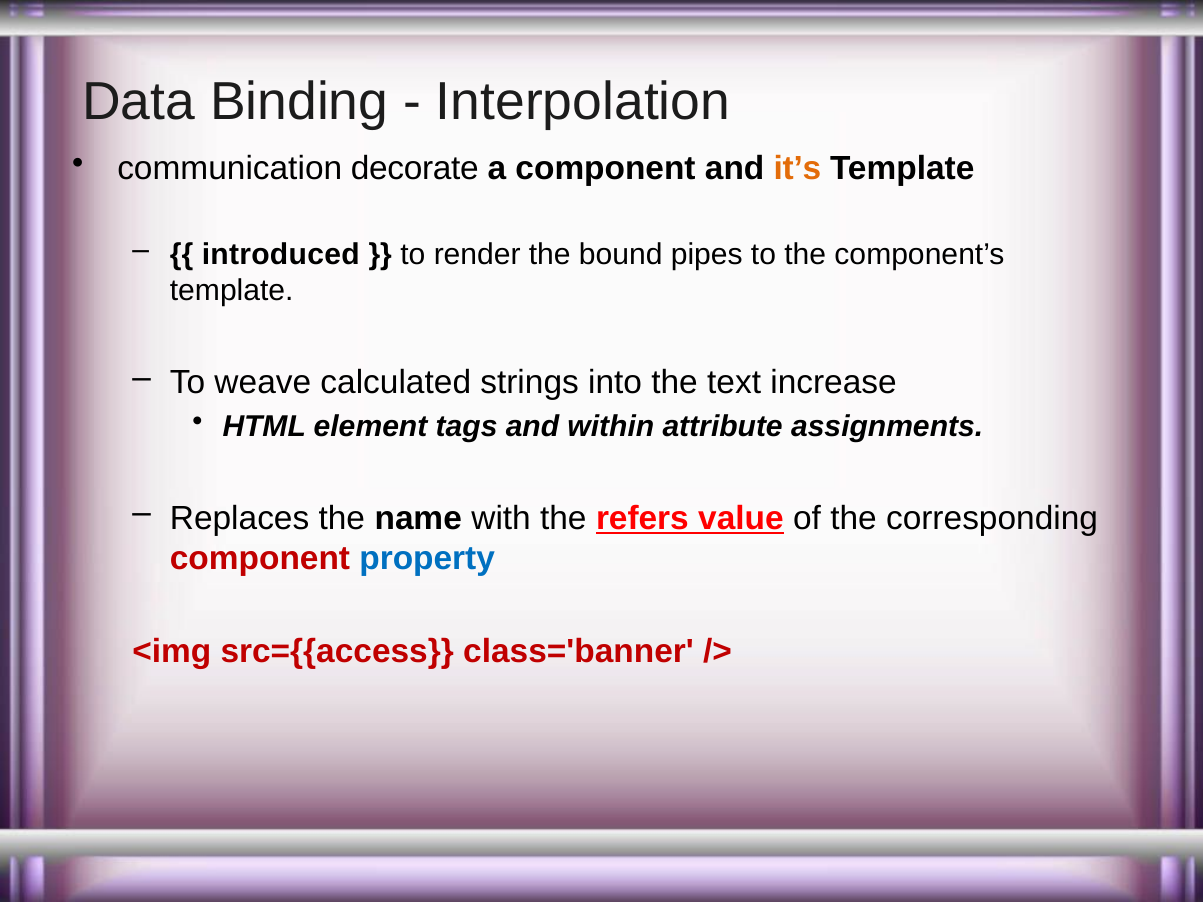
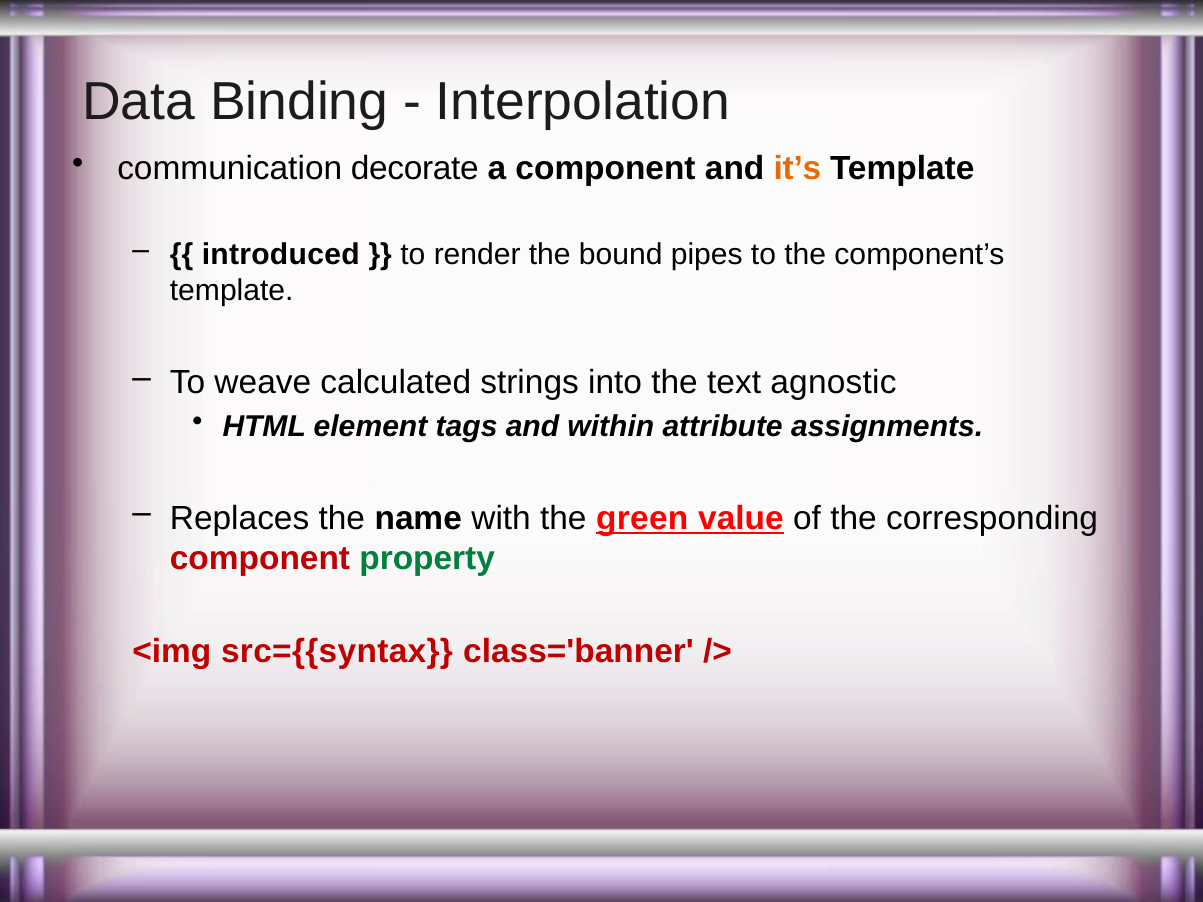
increase: increase -> agnostic (833, 383)
refers: refers -> green (642, 518)
property colour: blue -> green (427, 558)
src={{access: src={{access -> src={{syntax (337, 652)
